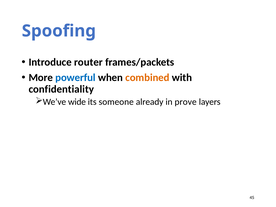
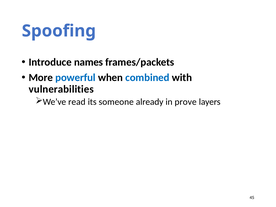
router: router -> names (89, 62)
combined colour: orange -> blue (147, 78)
confidentiality: confidentiality -> vulnerabilities (61, 89)
wide: wide -> read (77, 102)
